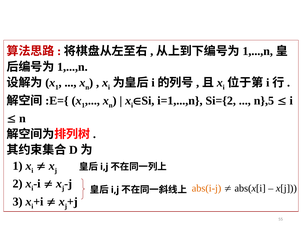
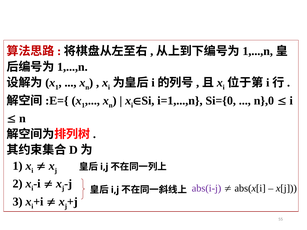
Si={2: Si={2 -> Si={0 (221, 101)
n},5: n},5 -> n},0 (264, 101)
abs(i-j colour: orange -> purple (207, 189)
